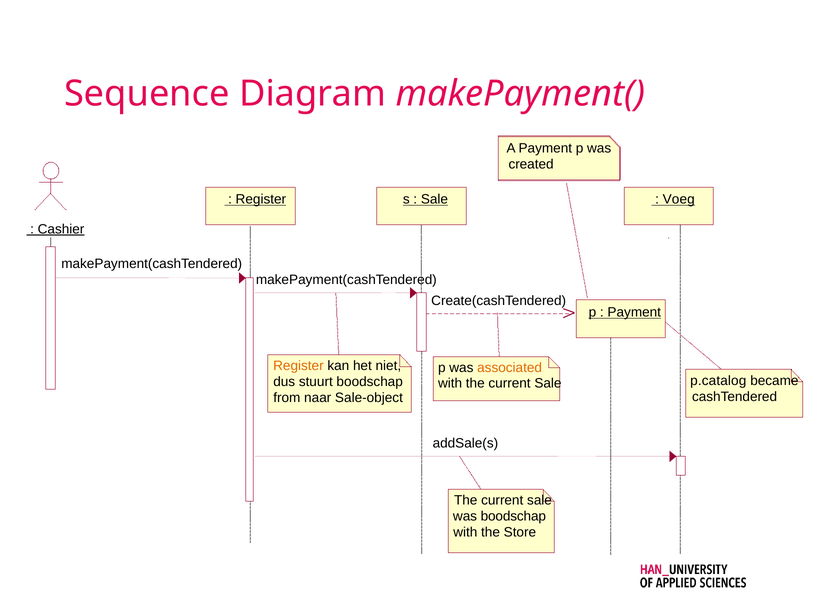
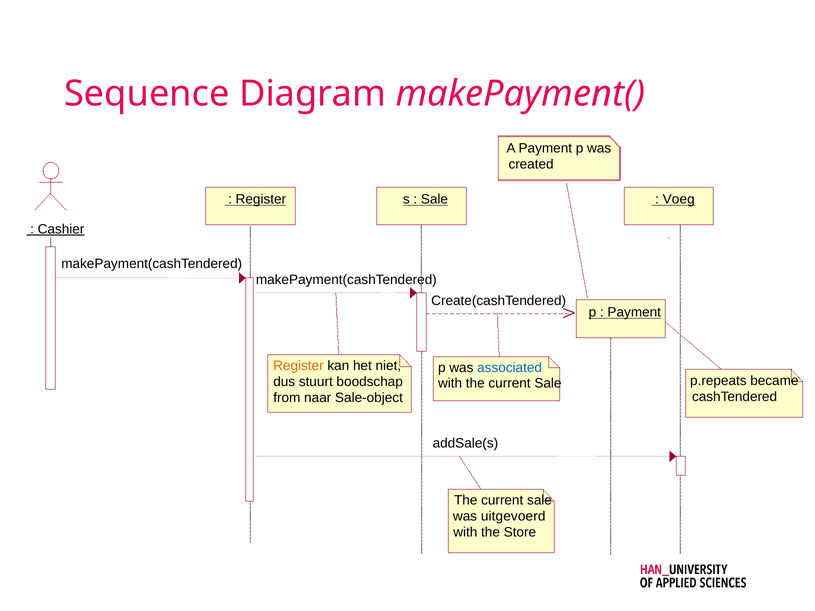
associated colour: orange -> blue (510, 368)
p.catalog: p.catalog -> p.repeats (718, 381)
was boodschap: boodschap -> uitgevoerd (513, 516)
